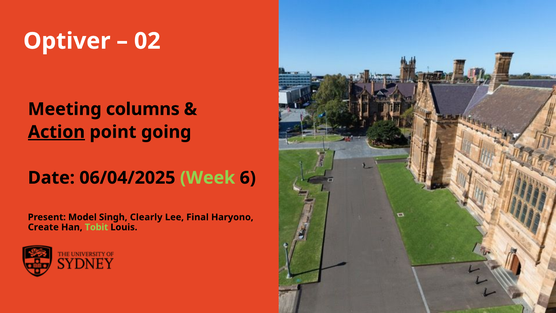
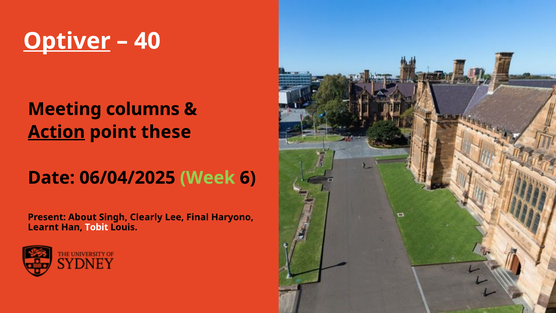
Optiver underline: none -> present (67, 41)
02: 02 -> 40 (147, 41)
going: going -> these (166, 132)
Model: Model -> About (82, 217)
Create: Create -> Learnt (43, 227)
Tobit colour: light green -> white (96, 227)
